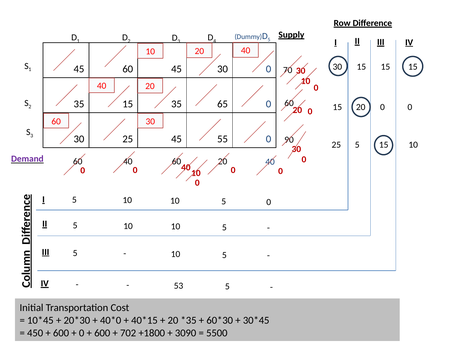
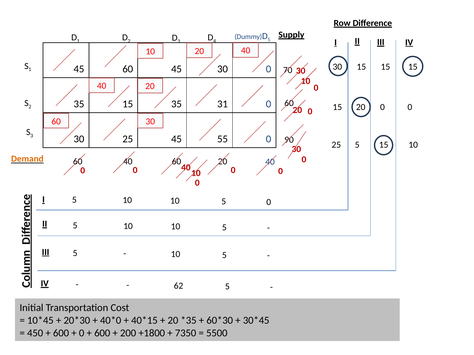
65: 65 -> 31 (223, 104)
Demand colour: purple -> orange (27, 159)
53: 53 -> 62 (179, 286)
702: 702 -> 200 (128, 334)
3090: 3090 -> 7350 (186, 334)
